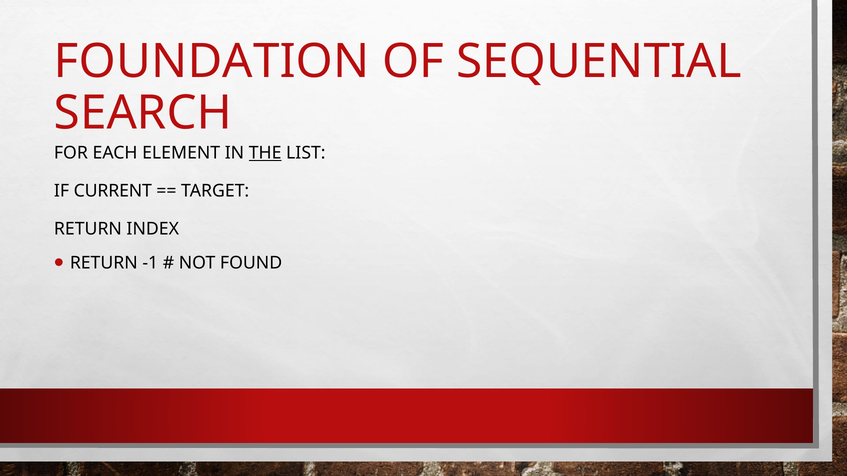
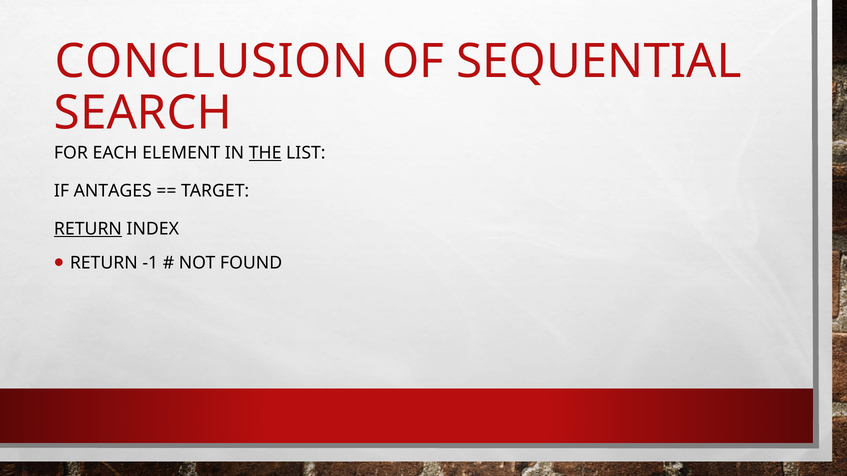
FOUNDATION: FOUNDATION -> CONCLUSION (212, 62)
CURRENT: CURRENT -> ANTAGES (113, 191)
RETURN underline: none -> present (88, 229)
